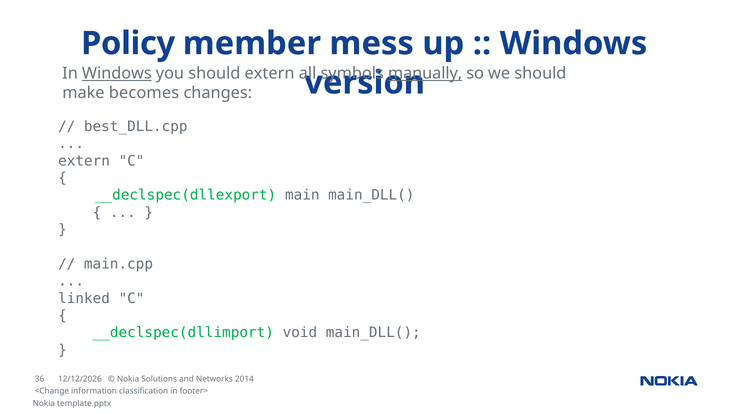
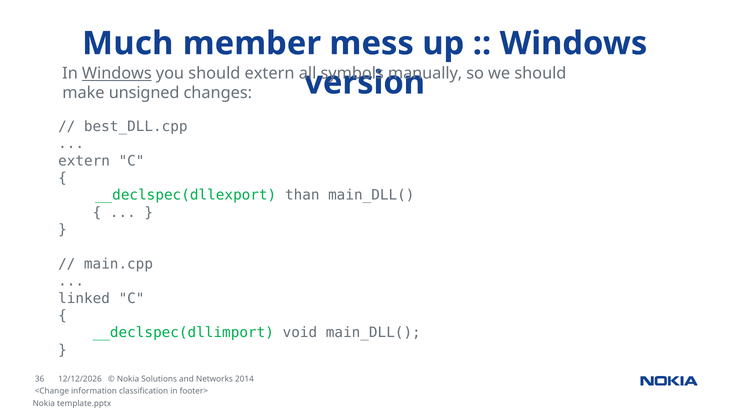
Policy: Policy -> Much (128, 43)
manually underline: present -> none (425, 73)
becomes: becomes -> unsigned (144, 93)
main: main -> than (302, 195)
